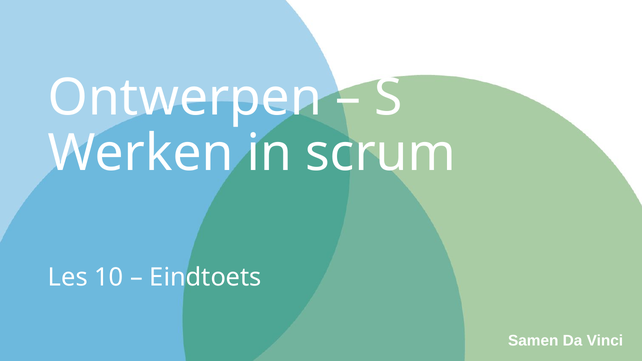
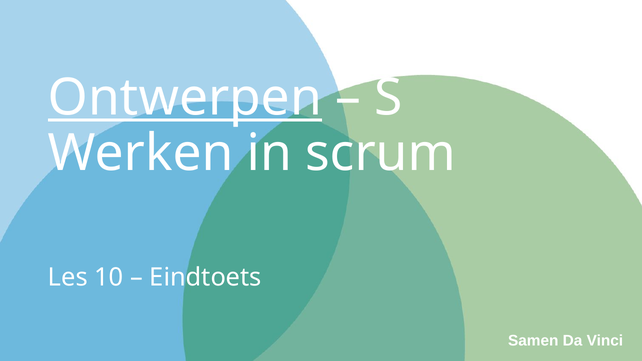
Ontwerpen underline: none -> present (185, 98)
